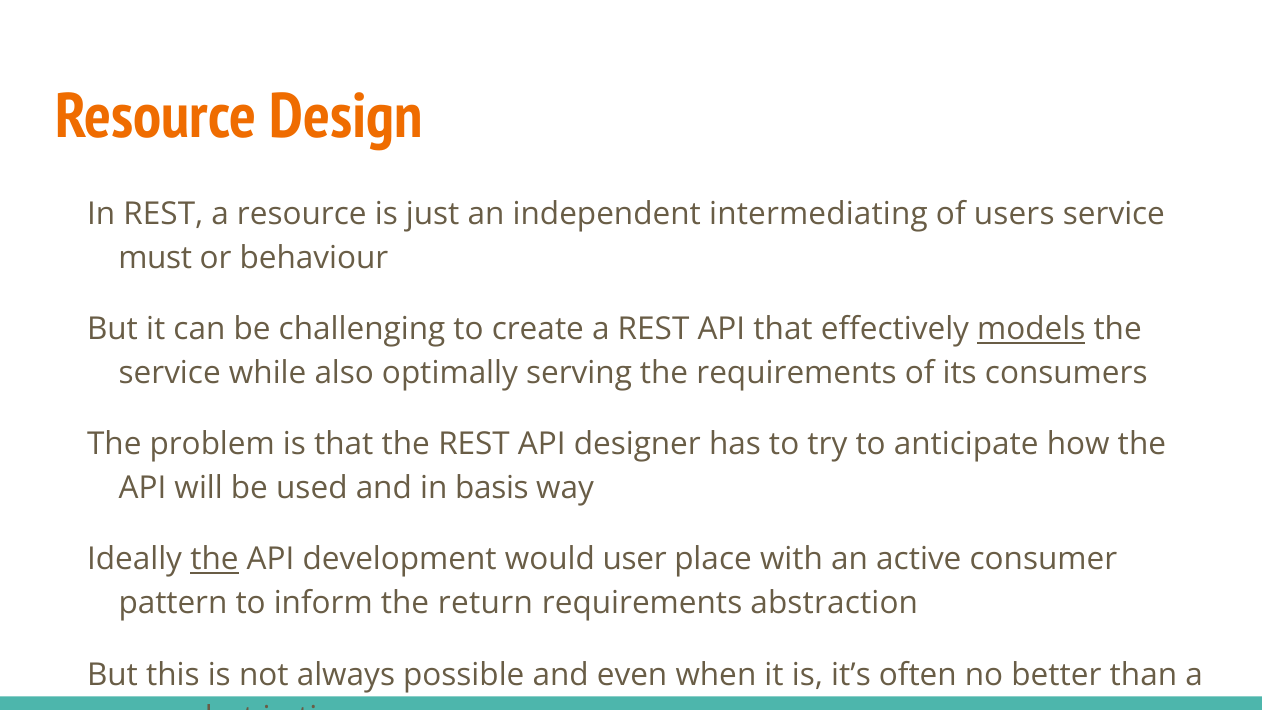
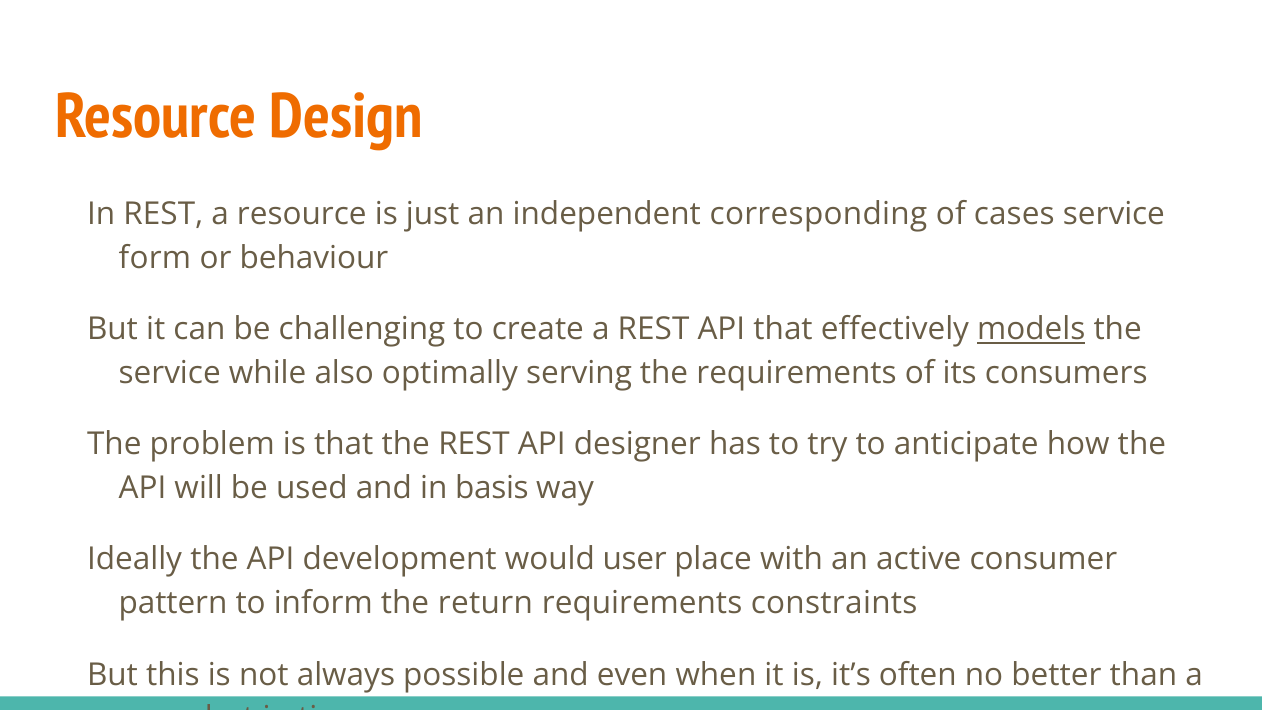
intermediating: intermediating -> corresponding (818, 214)
users: users -> cases (1014, 214)
must: must -> form (155, 258)
the underline: present -> none (214, 559)
abstraction: abstraction -> constraints (834, 603)
